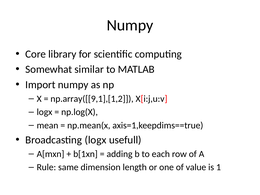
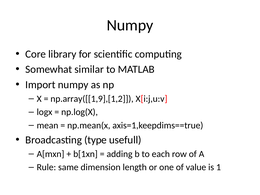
np.array([[9,1],[1,2: np.array([[9,1],[1,2 -> np.array([[1,9],[1,2 (92, 99)
Broadcasting logx: logx -> type (96, 140)
